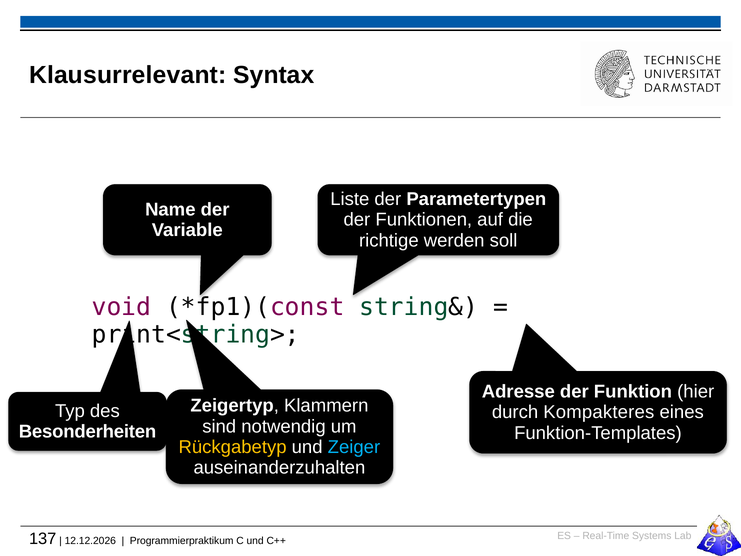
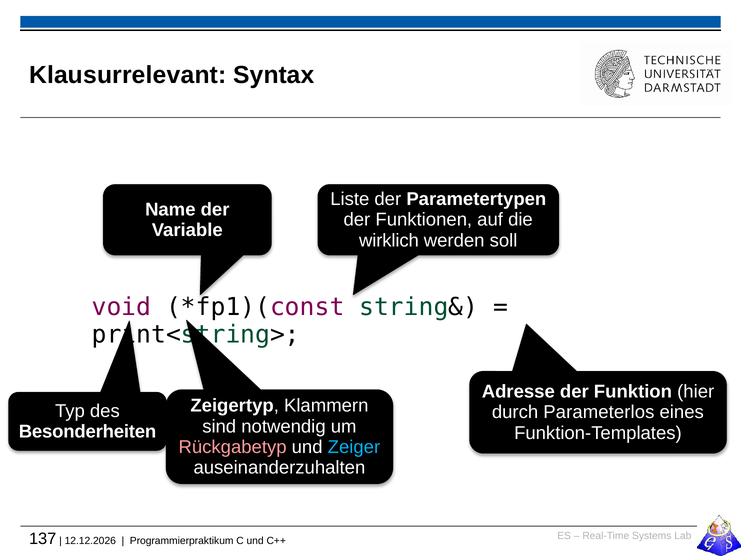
richtige: richtige -> wirklich (389, 240)
Kompakteres: Kompakteres -> Parameterlos (599, 412)
Rückgabetyp colour: yellow -> pink (233, 447)
